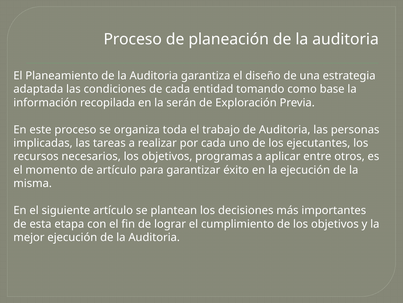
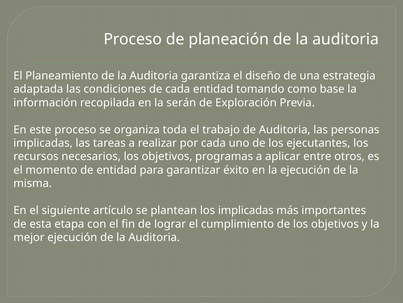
de artículo: artículo -> entidad (117, 170)
los decisiones: decisiones -> implicadas (246, 210)
